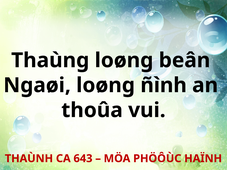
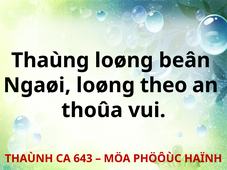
ñình: ñình -> theo (164, 85)
